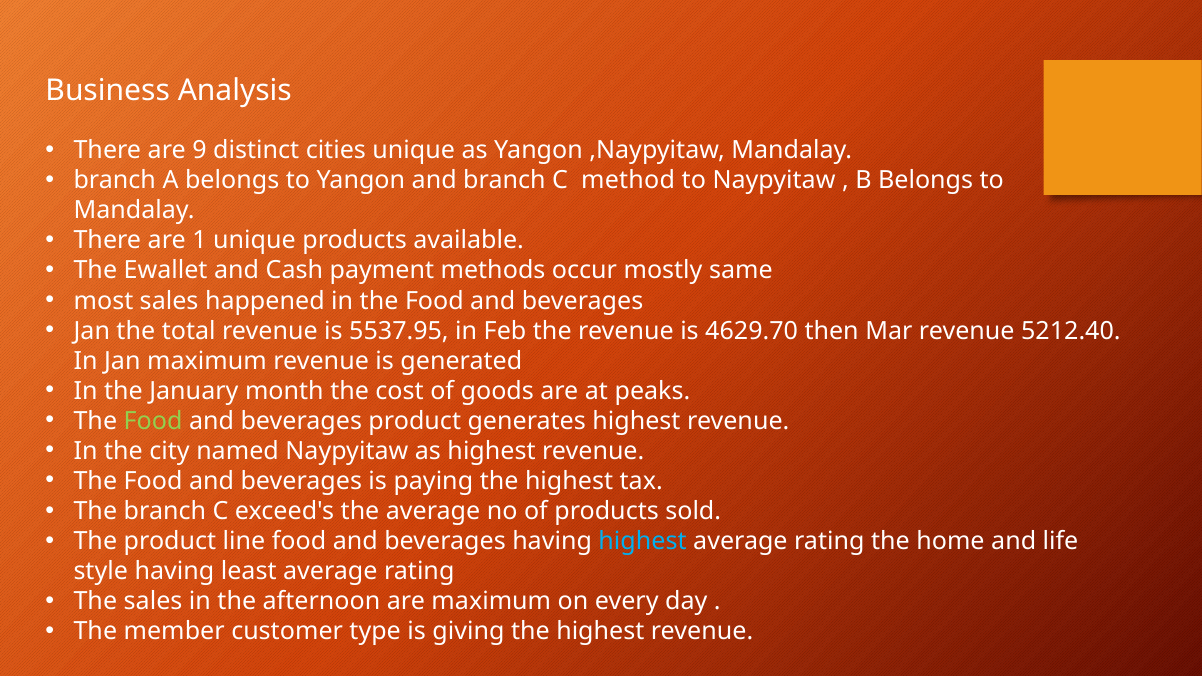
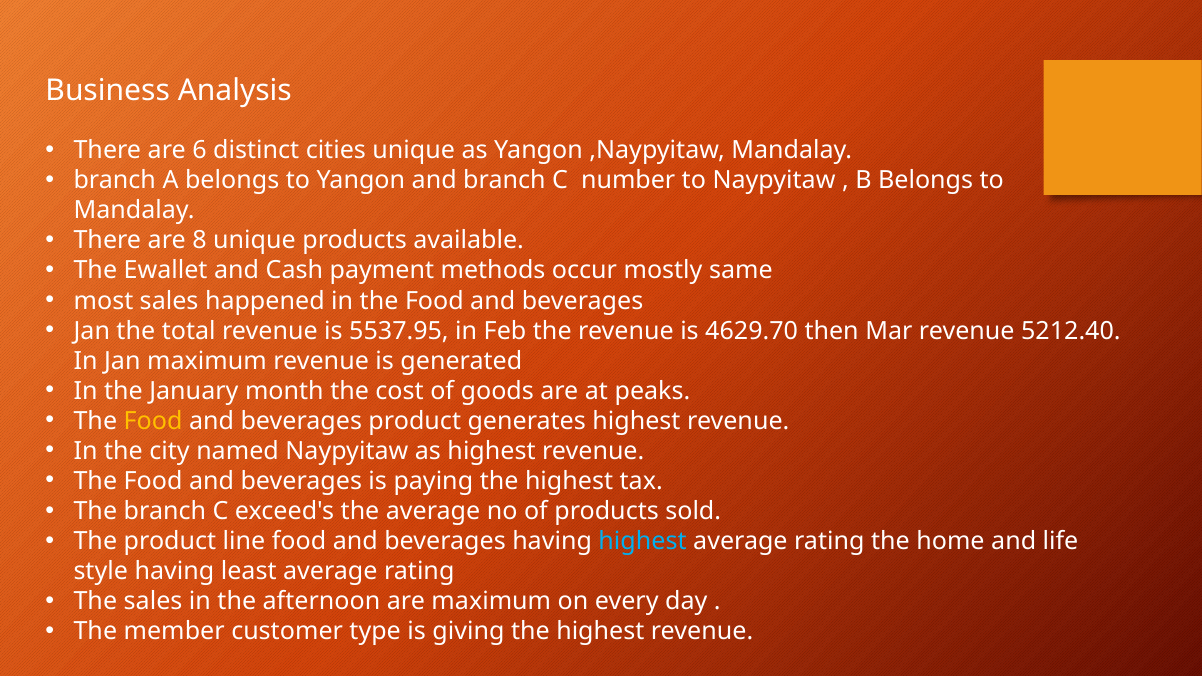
9: 9 -> 6 (199, 151)
method: method -> number (628, 181)
1: 1 -> 8 (199, 241)
Food colour: light green -> yellow (153, 421)
